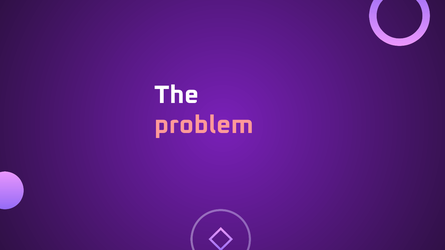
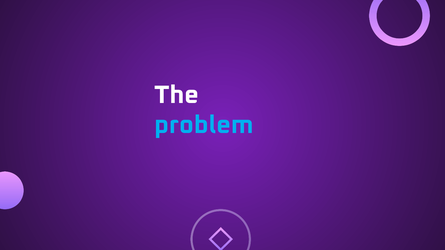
problem colour: pink -> light blue (204, 125)
